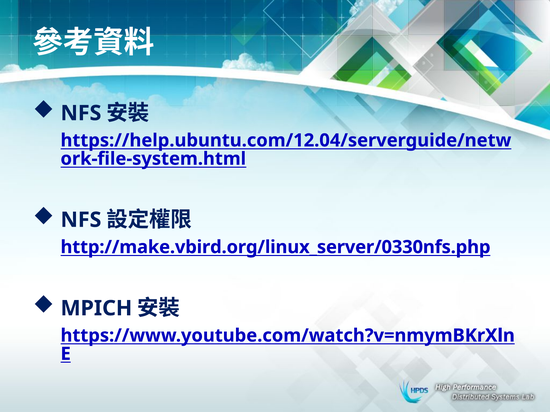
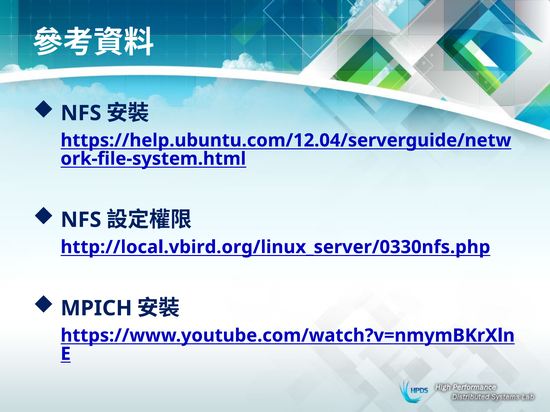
http://make.vbird.org/linux_server/0330nfs.php: http://make.vbird.org/linux_server/0330nfs.php -> http://local.vbird.org/linux_server/0330nfs.php (275, 247)
